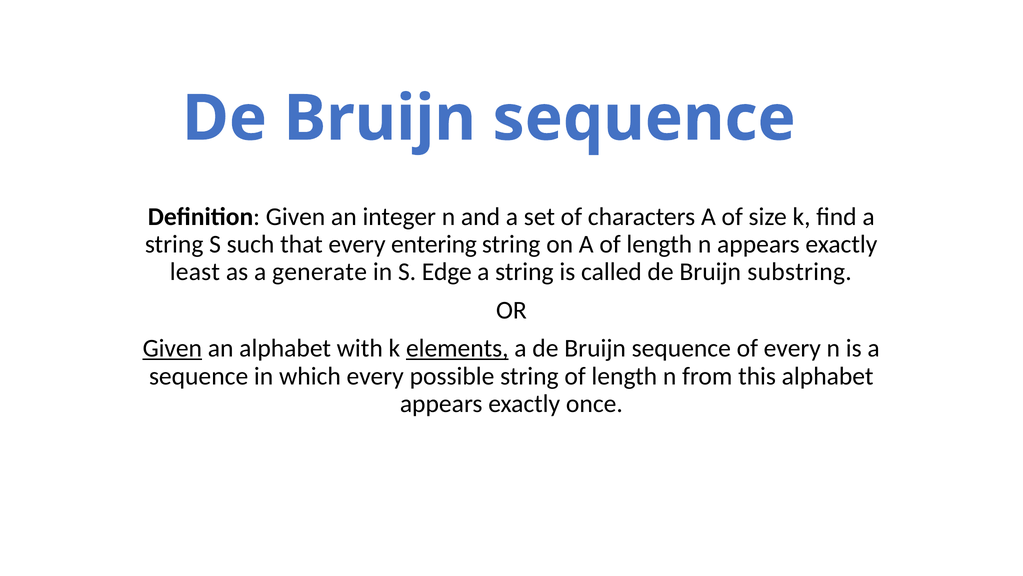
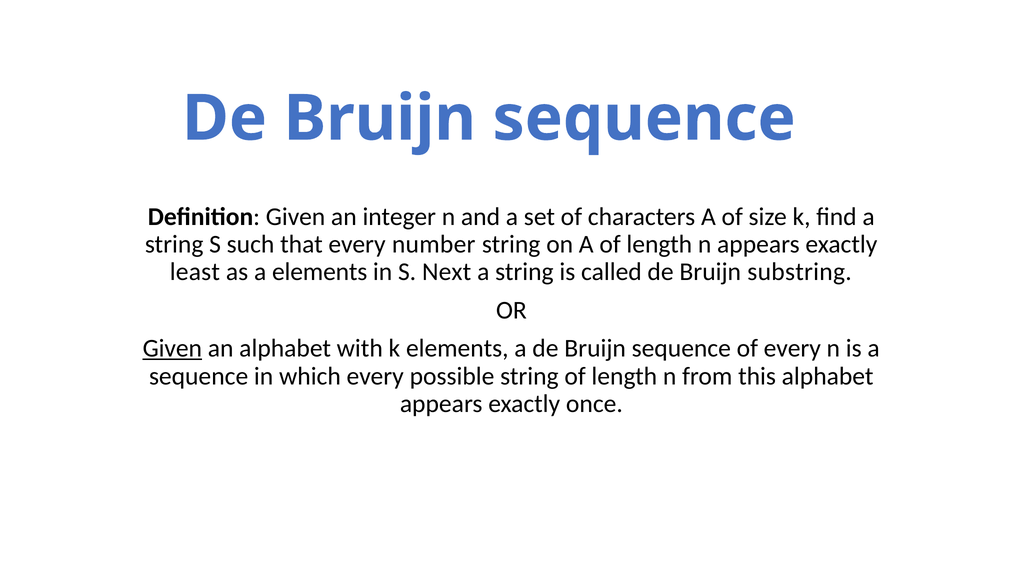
entering: entering -> number (434, 244)
a generate: generate -> elements (320, 272)
Edge: Edge -> Next (447, 272)
elements underline: present -> none (457, 348)
